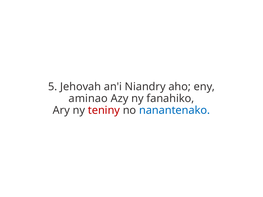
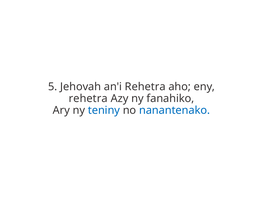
an'i Niandry: Niandry -> Rehetra (145, 87)
aminao: aminao -> rehetra (88, 99)
teniny colour: red -> blue (104, 110)
